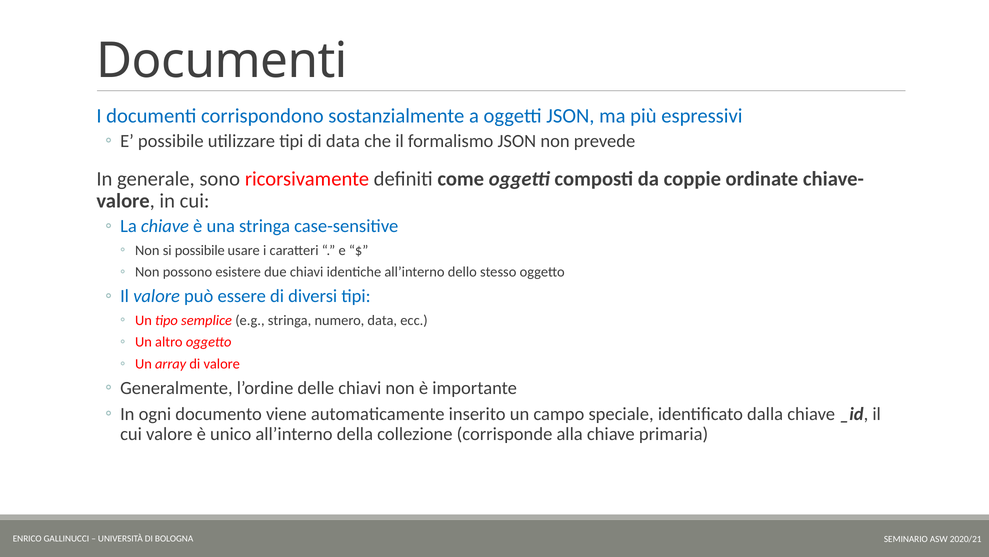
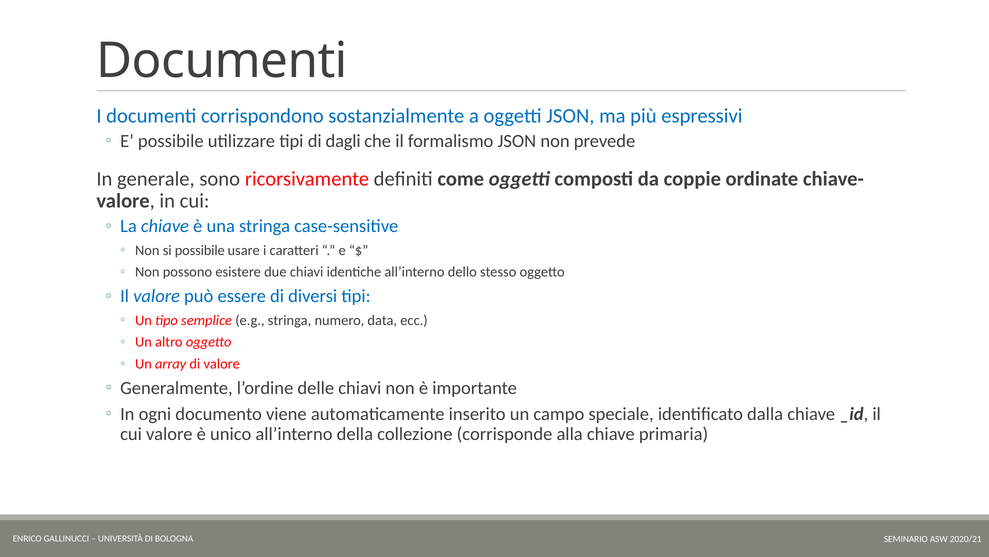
di data: data -> dagli (343, 141)
